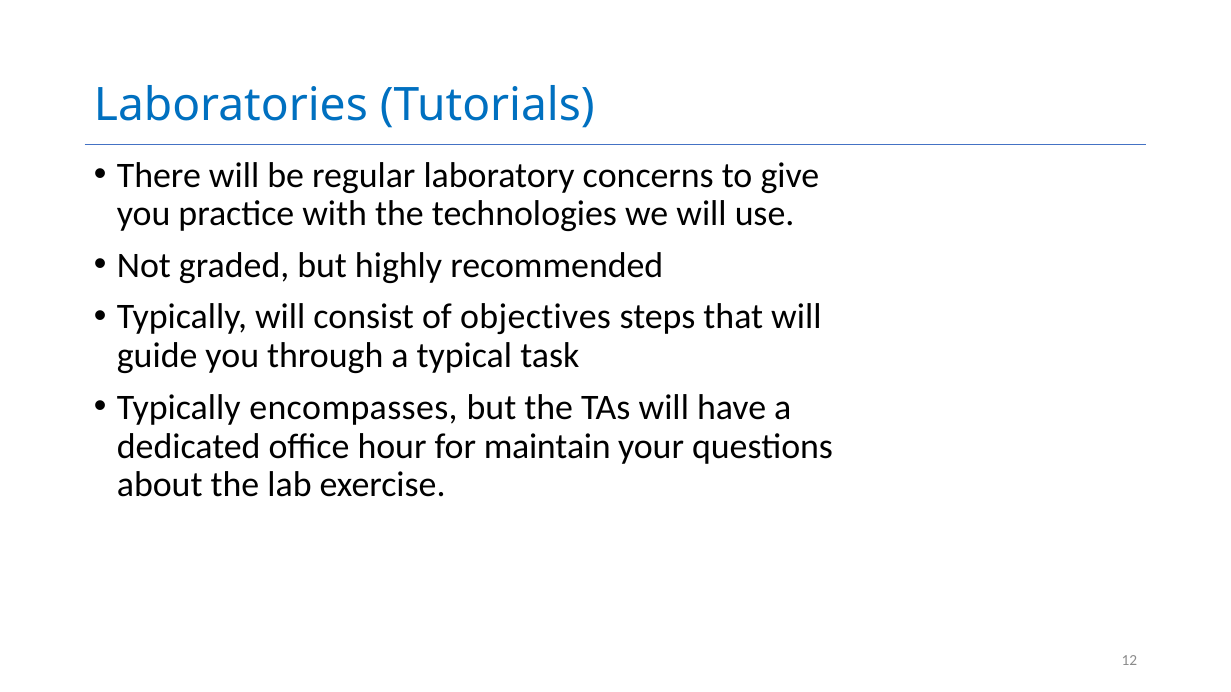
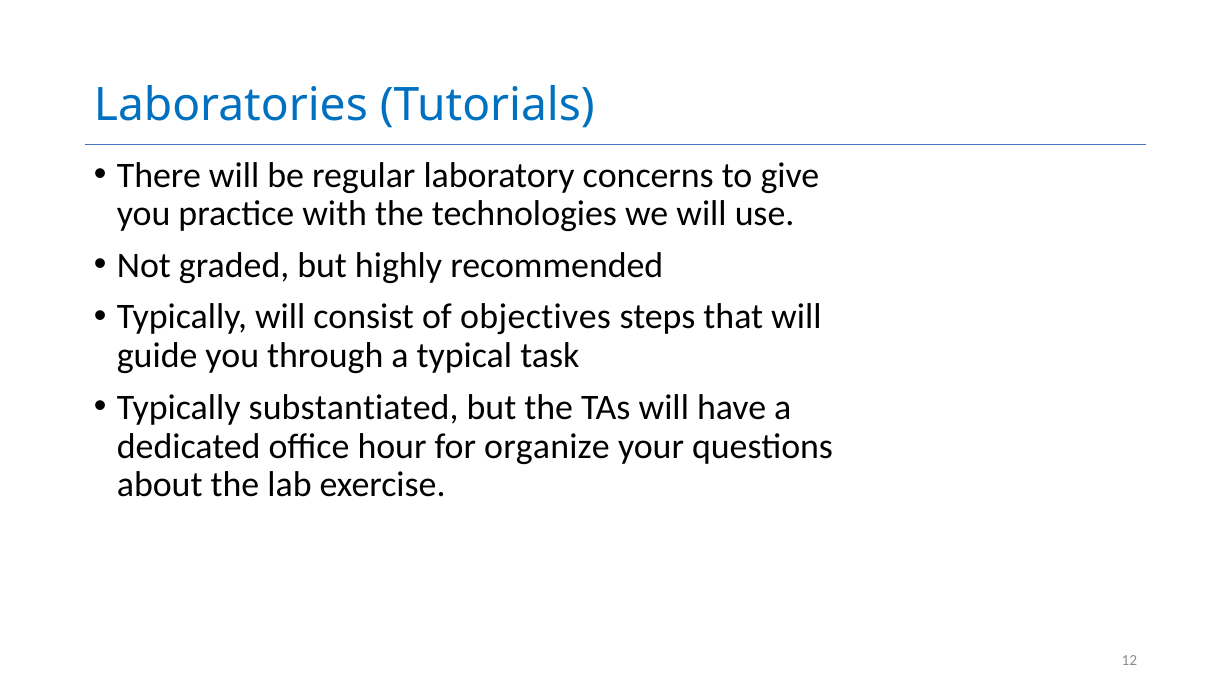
encompasses: encompasses -> substantiated (354, 408)
maintain: maintain -> organize (547, 446)
